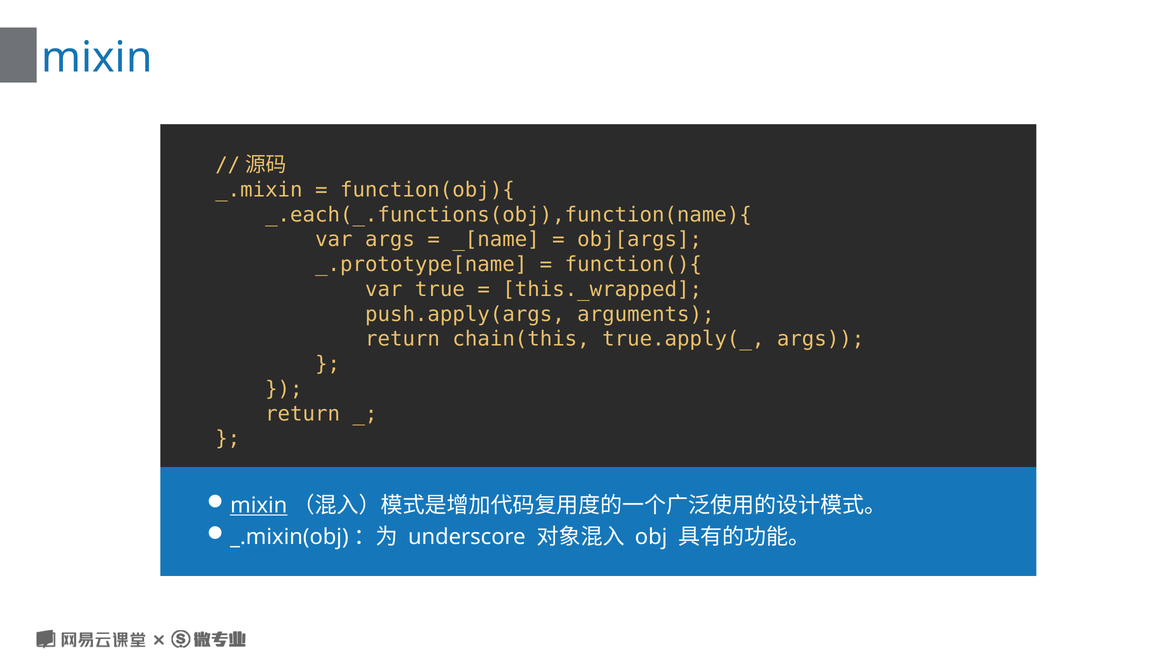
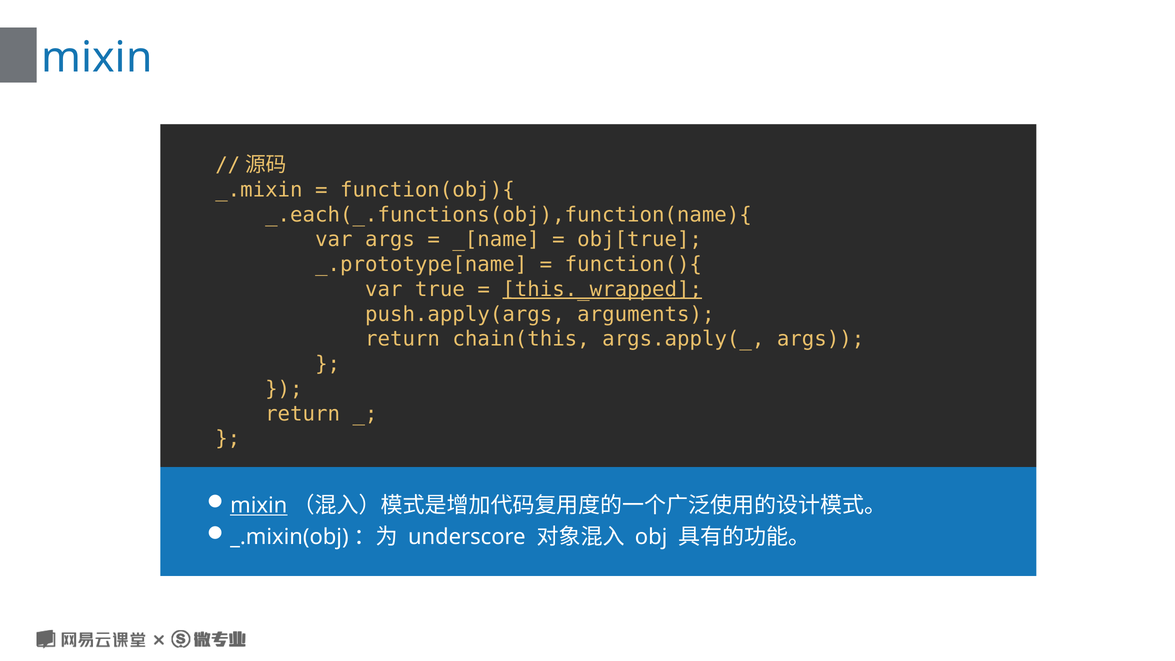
obj[args: obj[args -> obj[true (640, 240)
this._wrapped underline: none -> present (602, 289)
true.apply(_: true.apply(_ -> args.apply(_ (683, 339)
